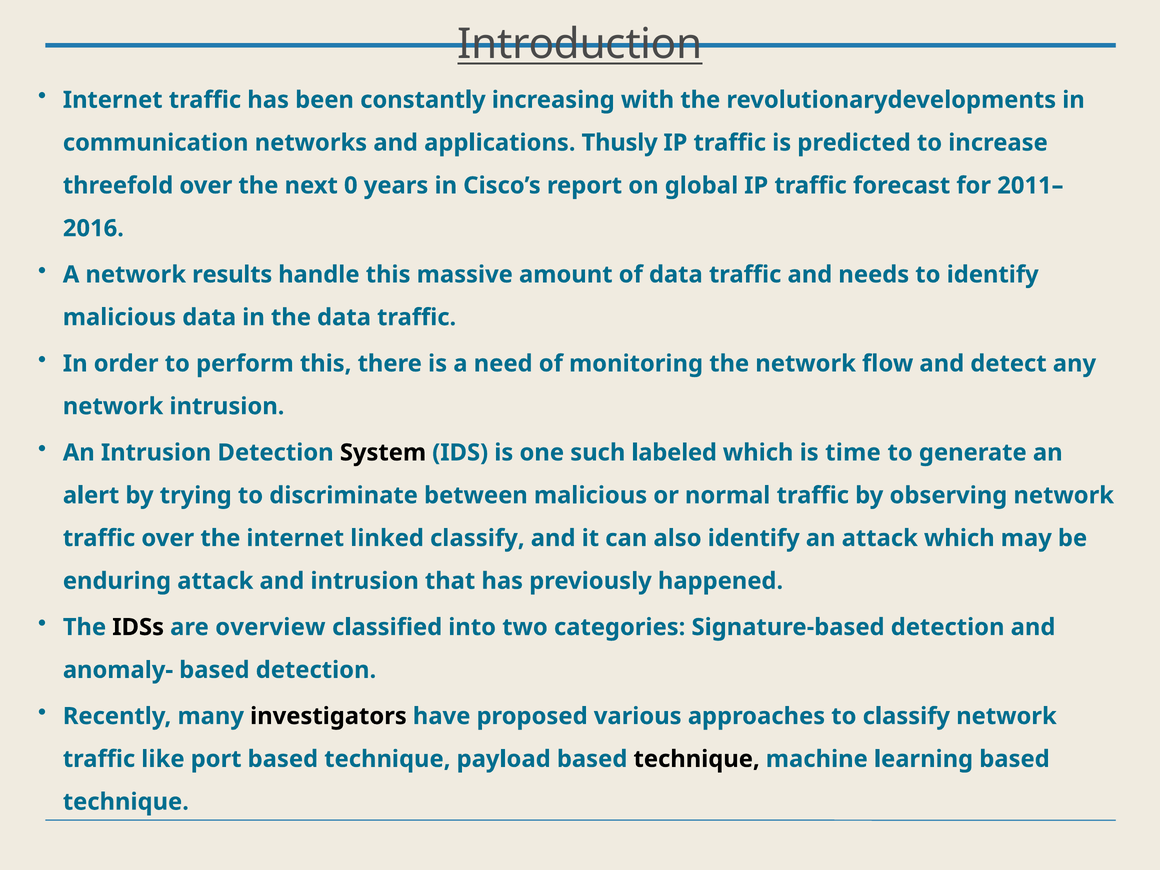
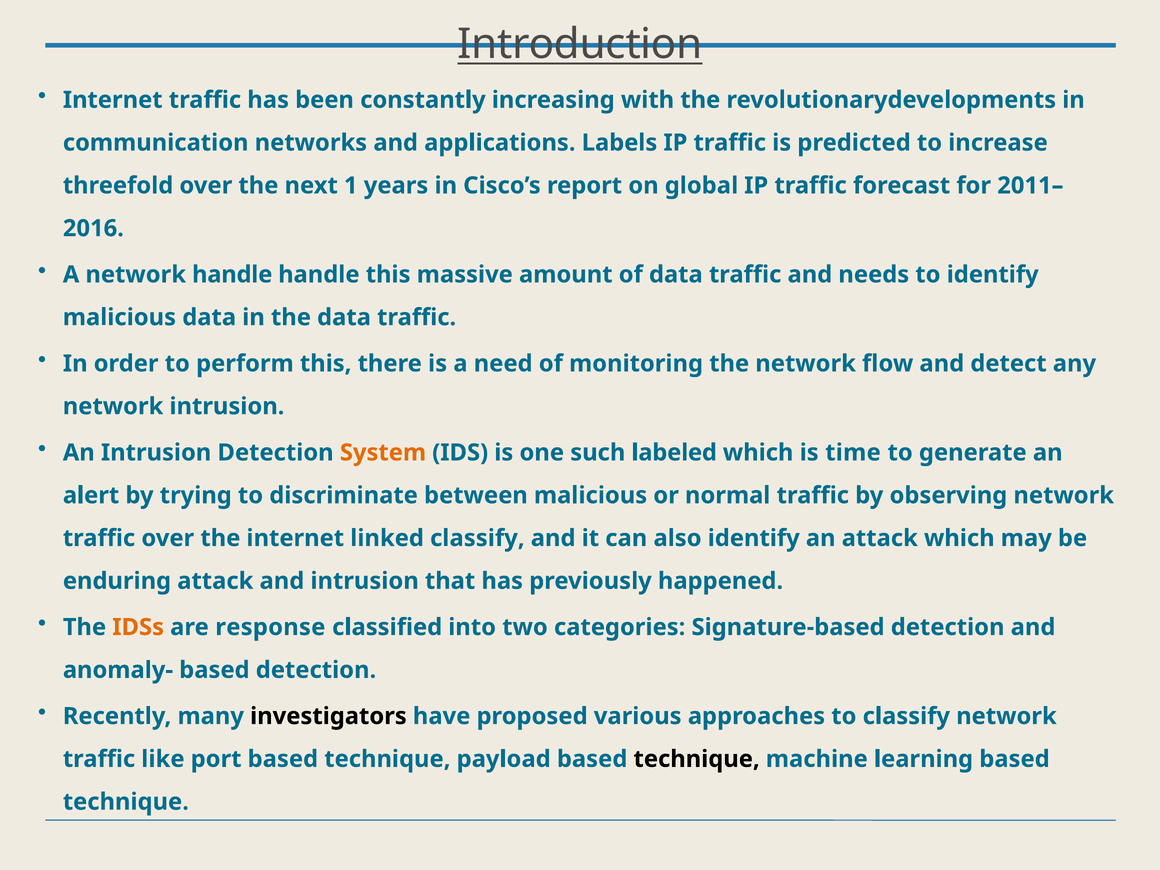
Thusly: Thusly -> Labels (620, 143)
0: 0 -> 1 (351, 186)
network results: results -> handle (232, 275)
System colour: black -> orange (383, 453)
IDSs colour: black -> orange (138, 627)
overview: overview -> response (270, 627)
